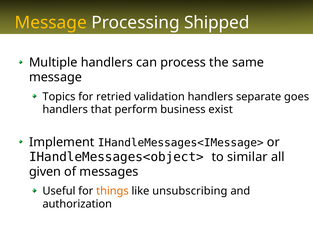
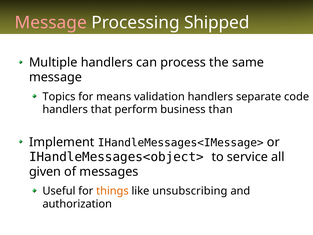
Message colour: yellow -> pink (51, 23)
retried: retried -> means (114, 97)
goes: goes -> code (297, 97)
exist: exist -> than (221, 109)
similar: similar -> service (247, 157)
